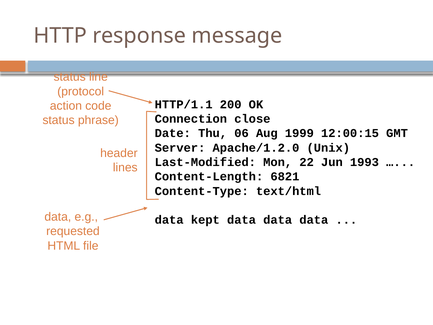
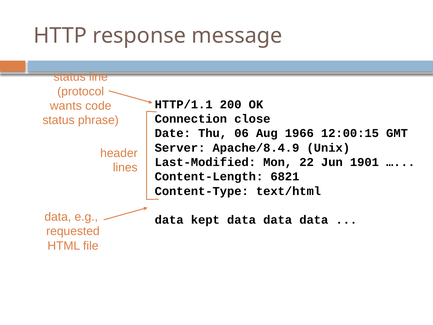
action: action -> wants (66, 106)
1999: 1999 -> 1966 (299, 133)
Apache/1.2.0: Apache/1.2.0 -> Apache/8.4.9 (256, 148)
1993: 1993 -> 1901 (364, 162)
